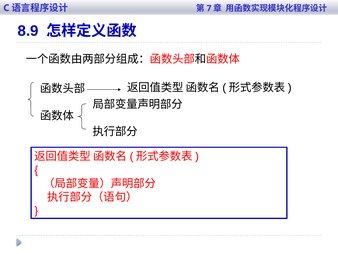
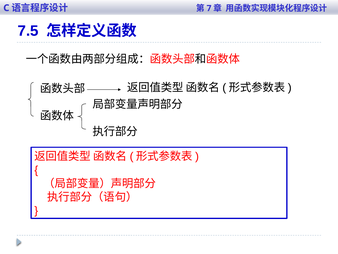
8.9: 8.9 -> 7.5 (28, 31)
